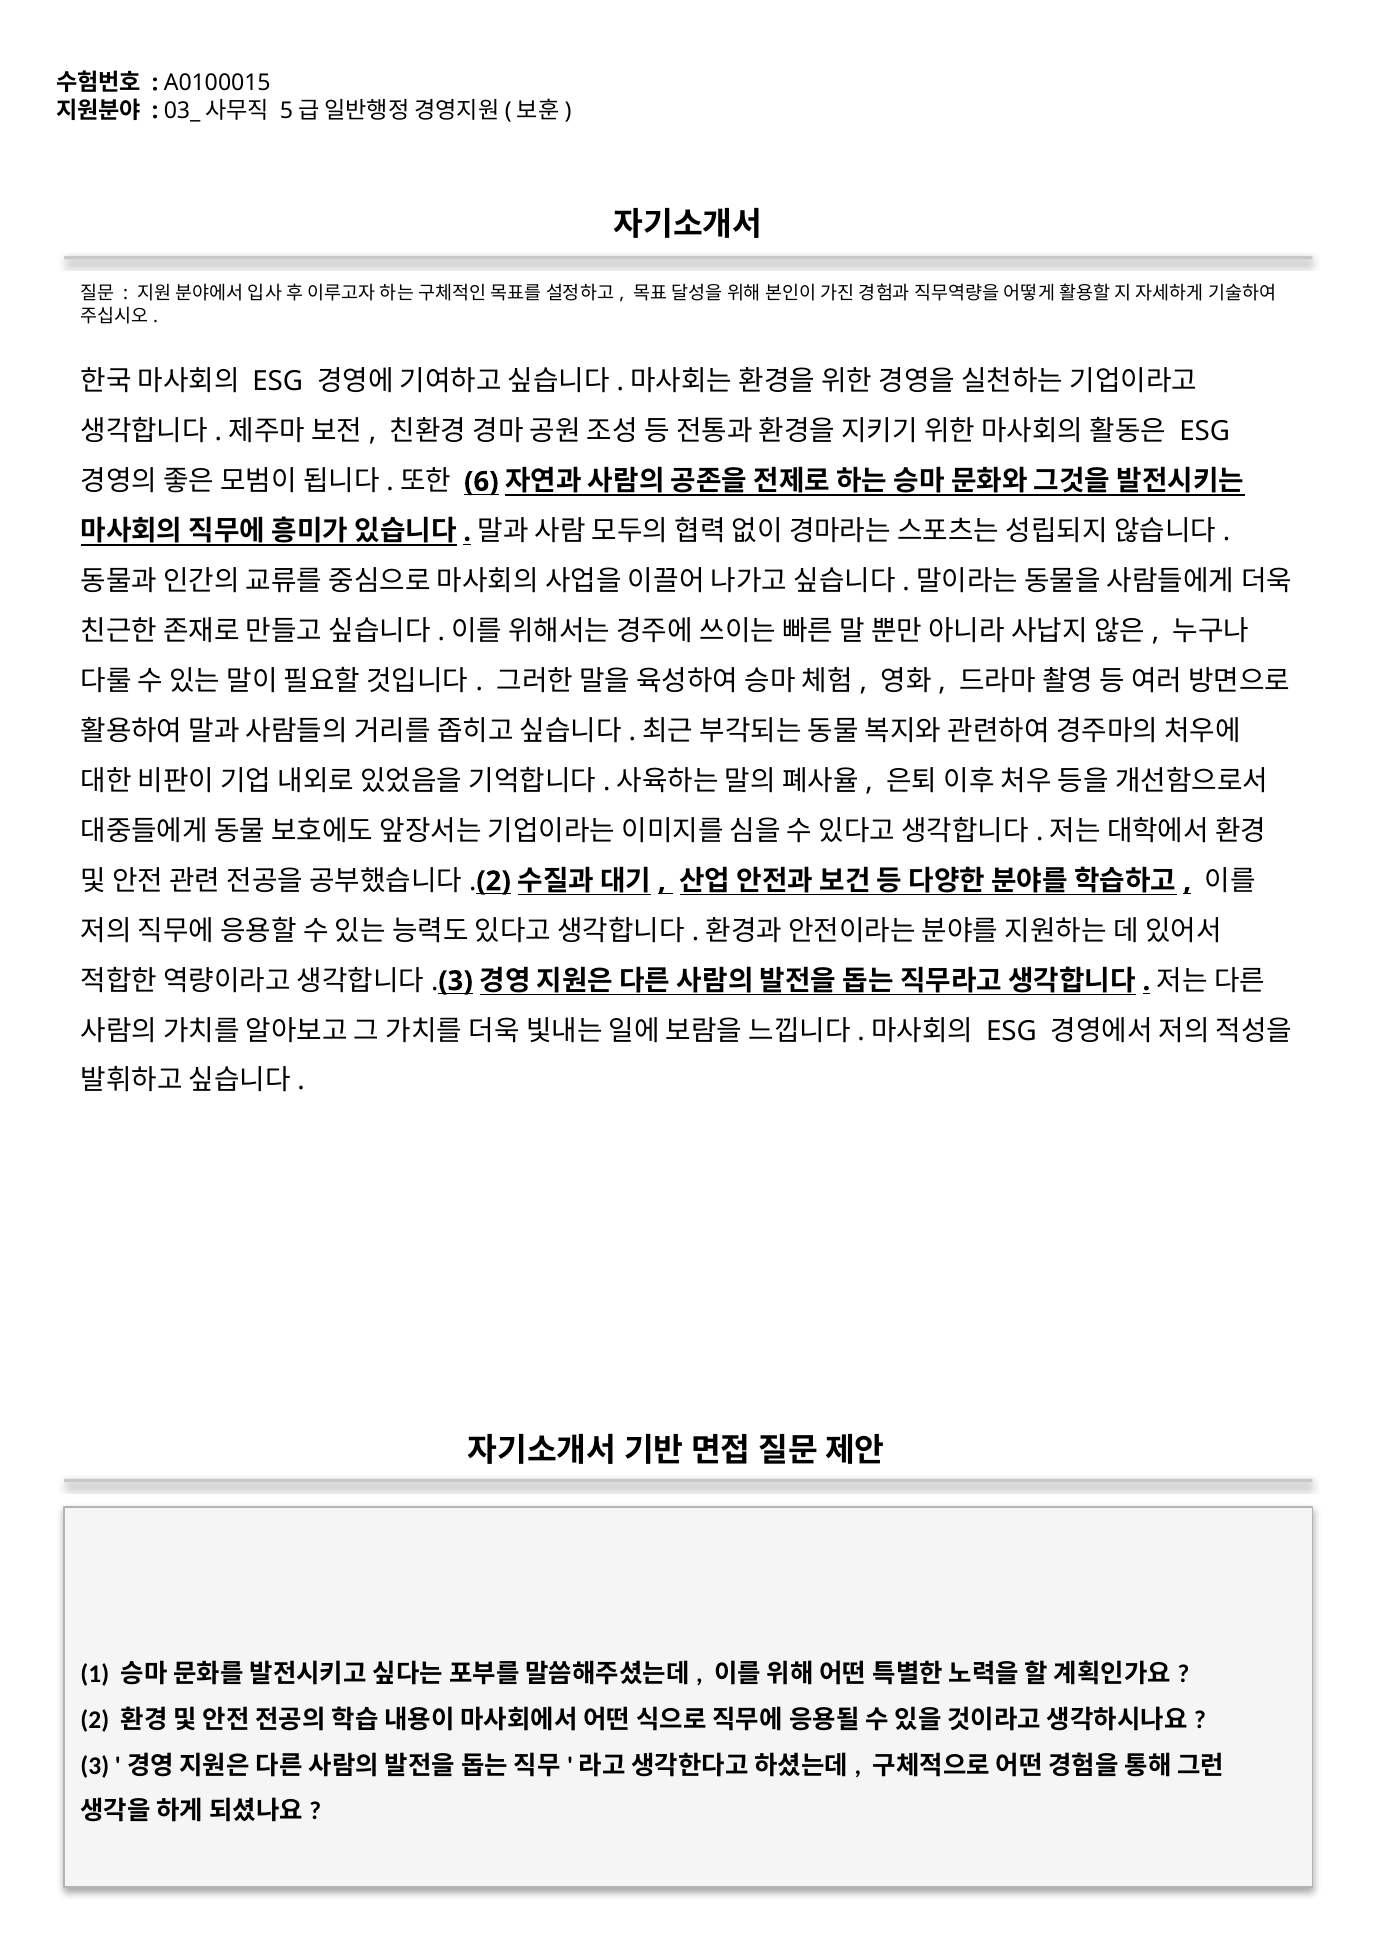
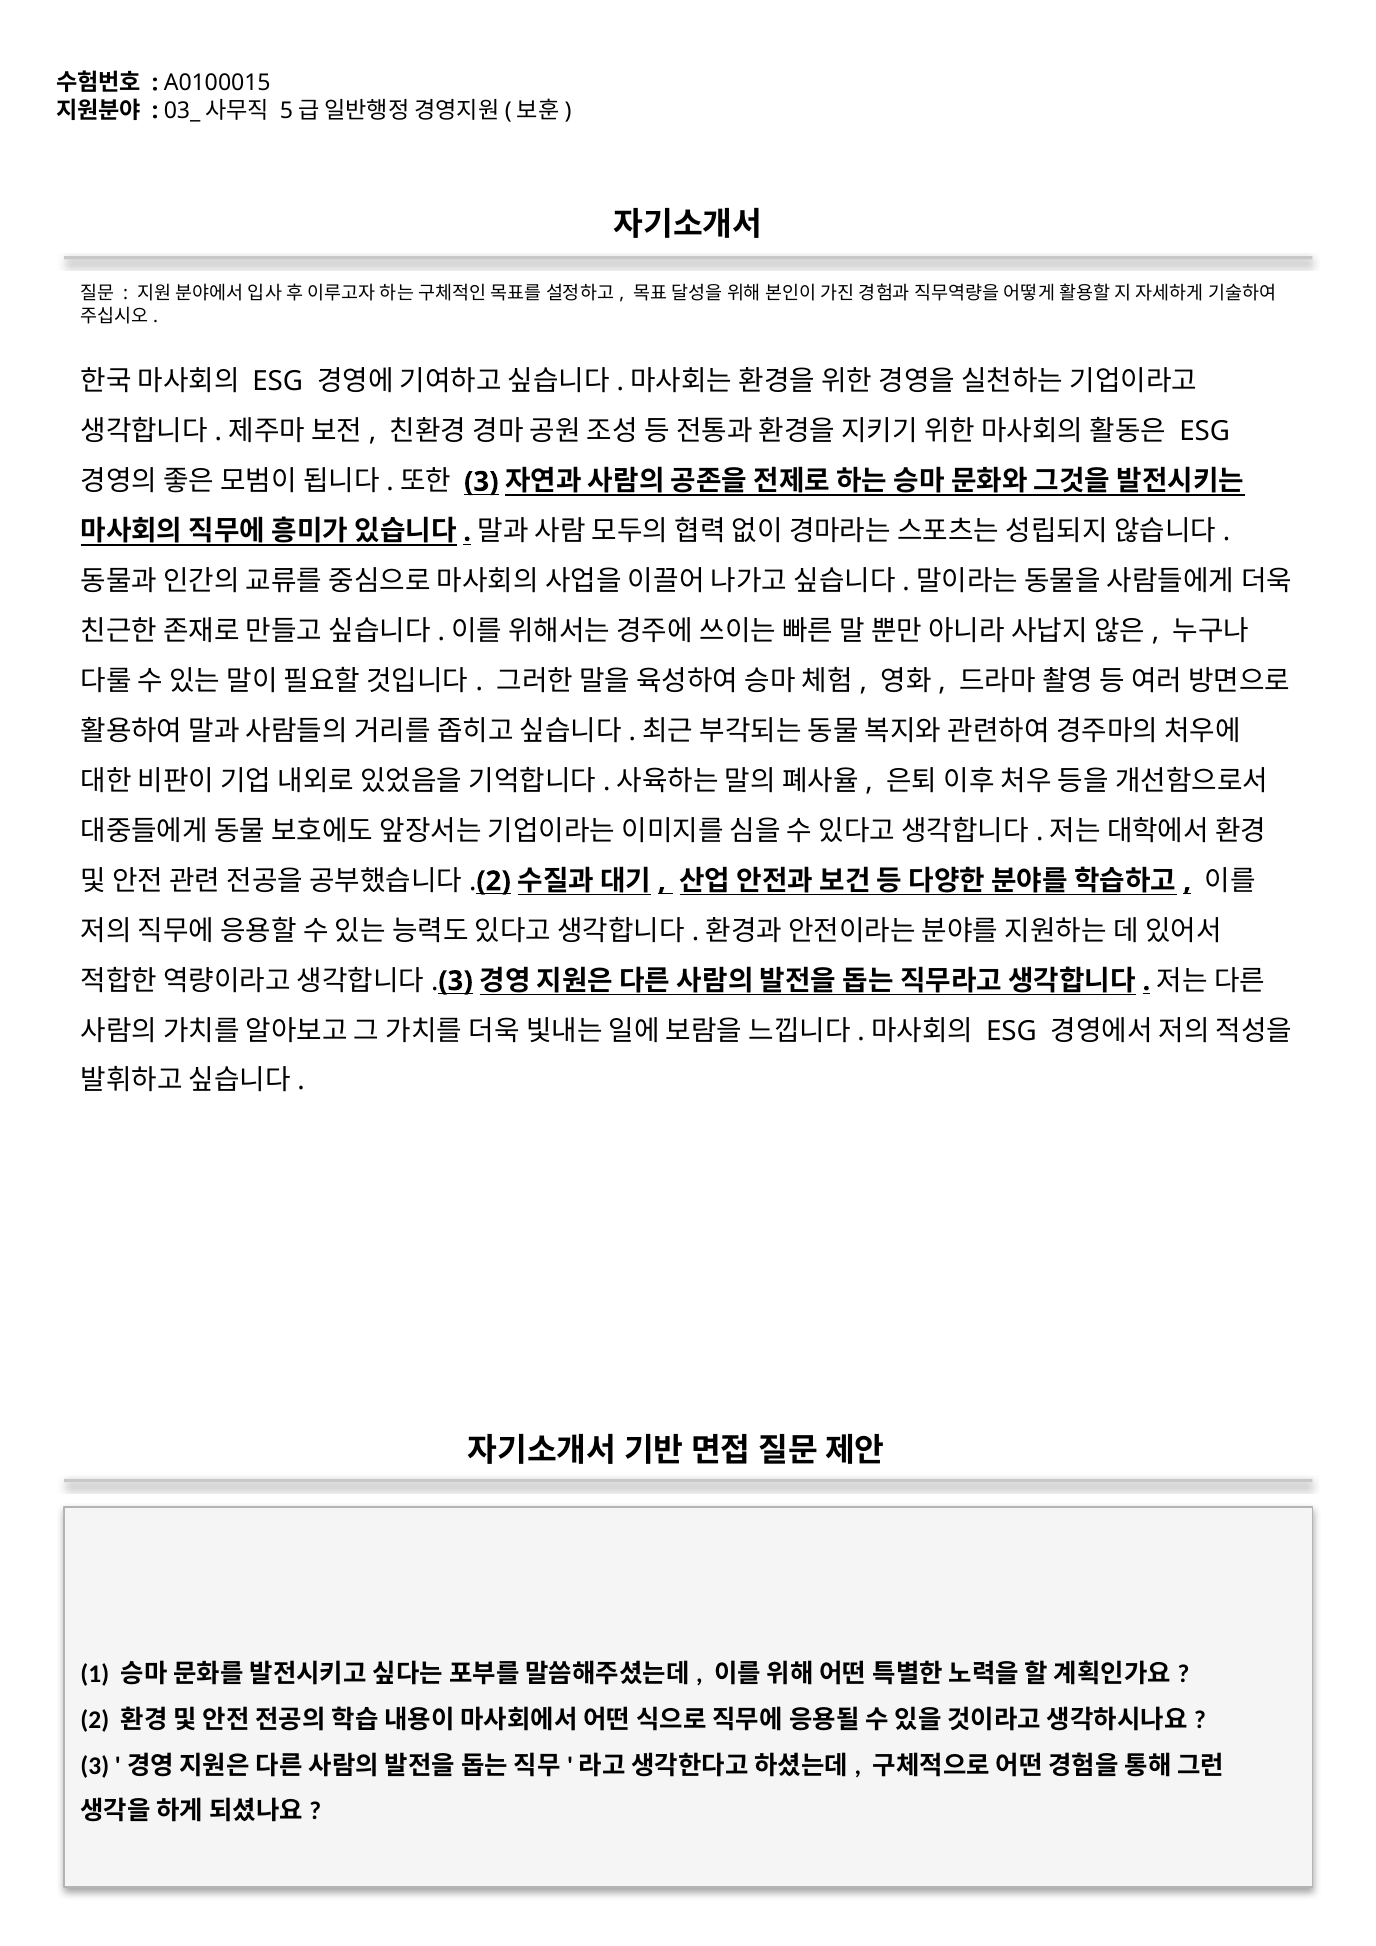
6: 6 -> 3 (481, 482)
